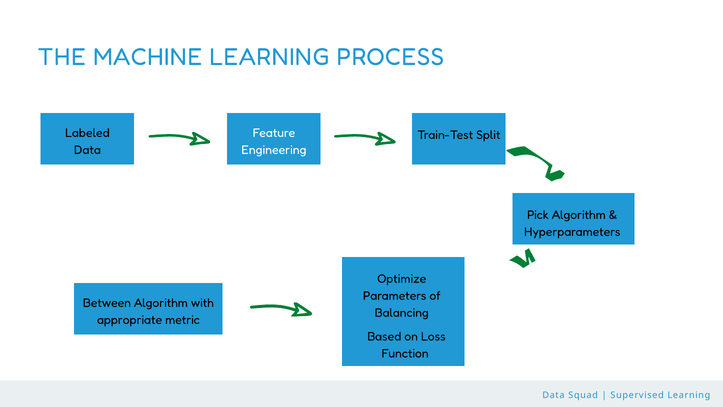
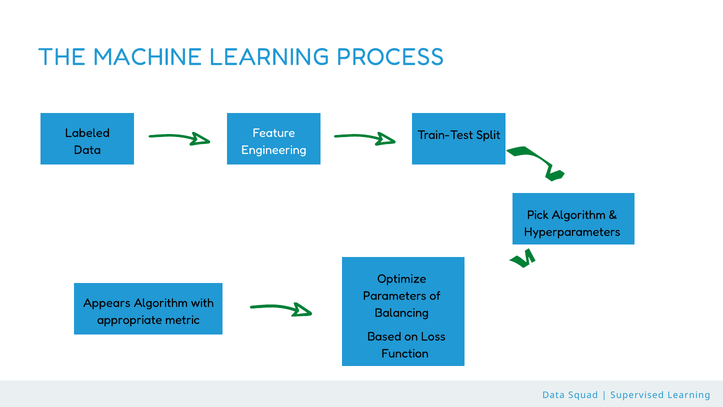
Between: Between -> Appears (107, 303)
